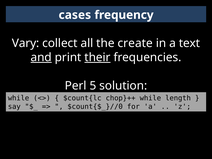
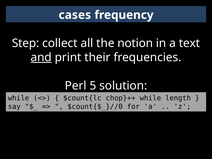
Vary: Vary -> Step (26, 43)
create: create -> notion (135, 43)
their underline: present -> none (97, 57)
